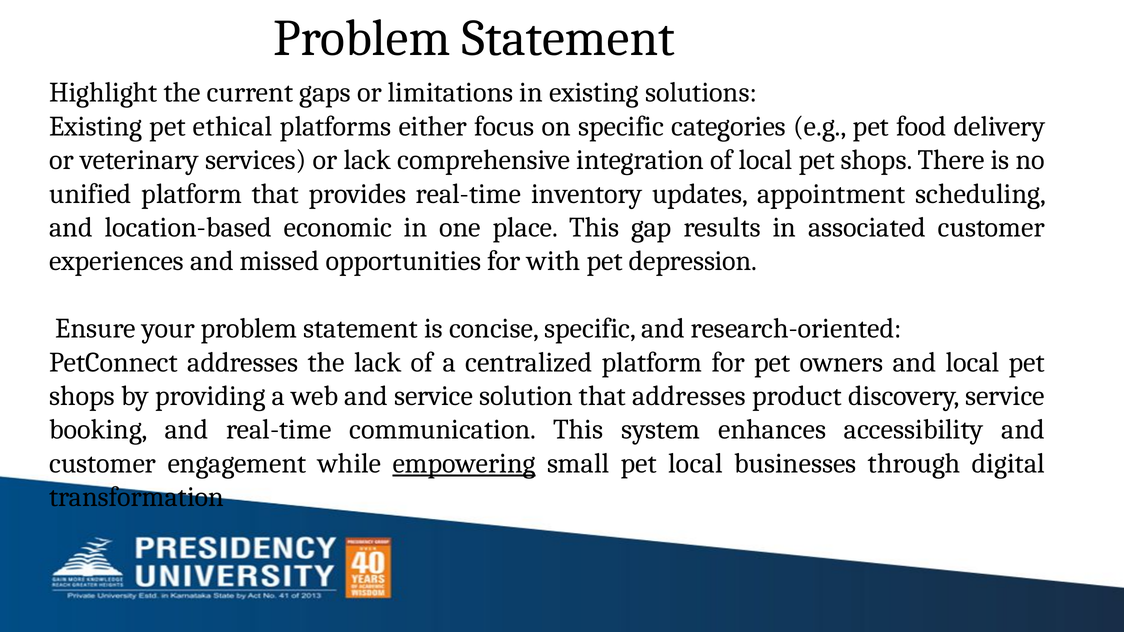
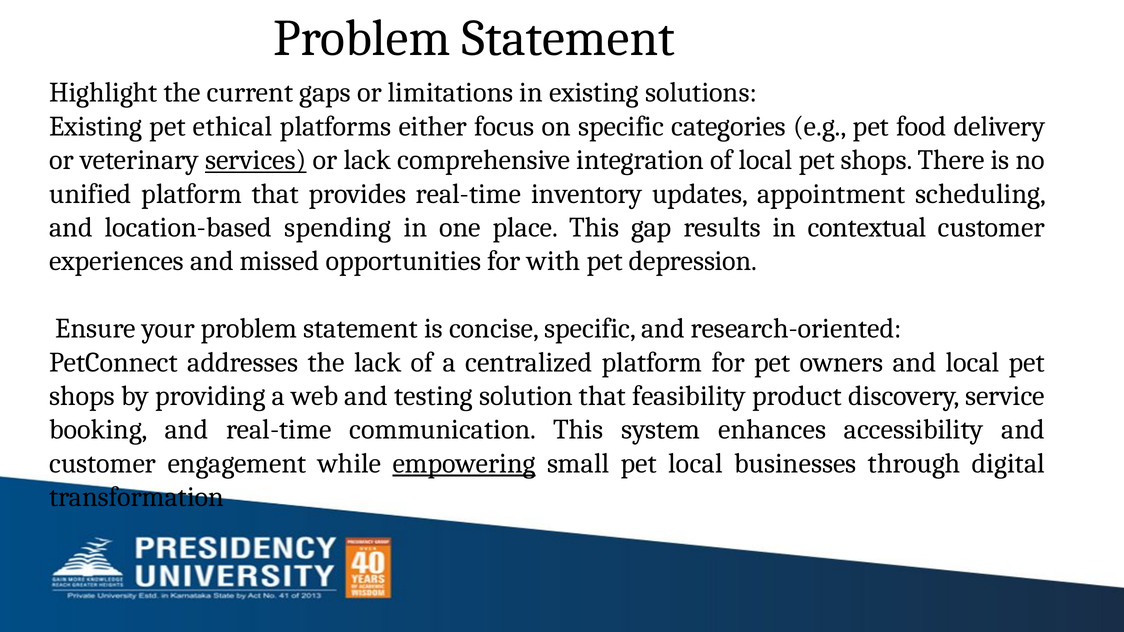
services underline: none -> present (256, 160)
economic: economic -> spending (338, 228)
associated: associated -> contextual (867, 228)
and service: service -> testing (433, 396)
that addresses: addresses -> feasibility (689, 396)
